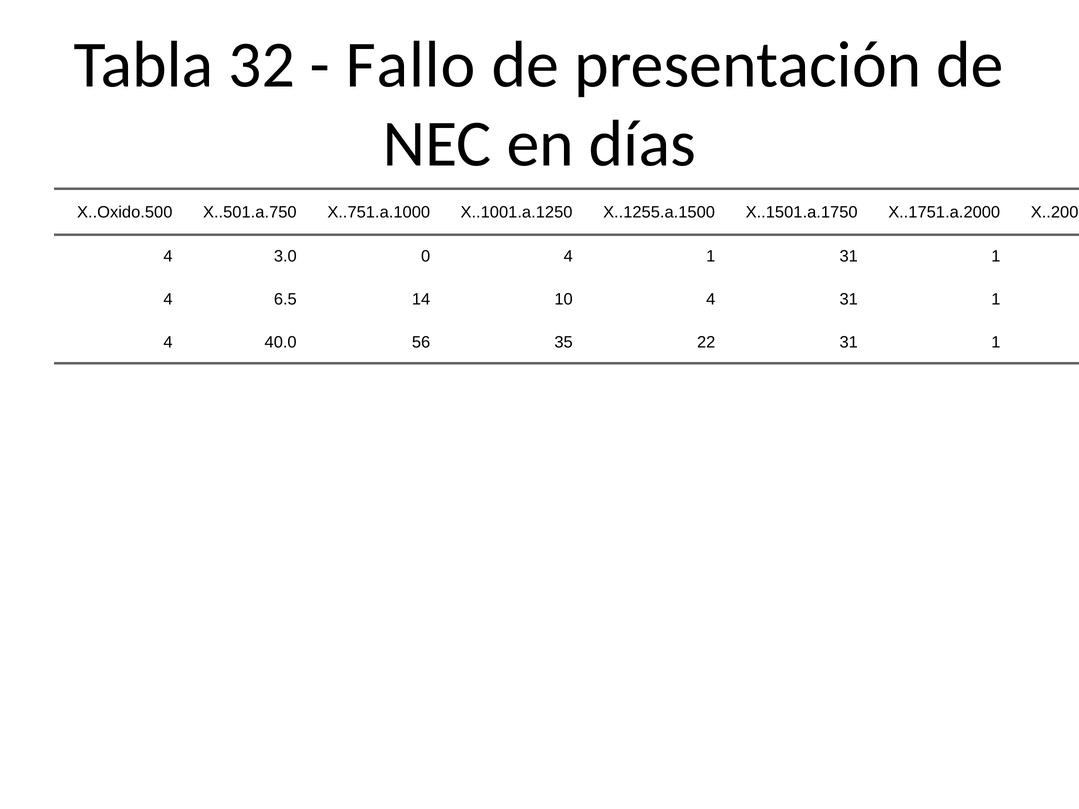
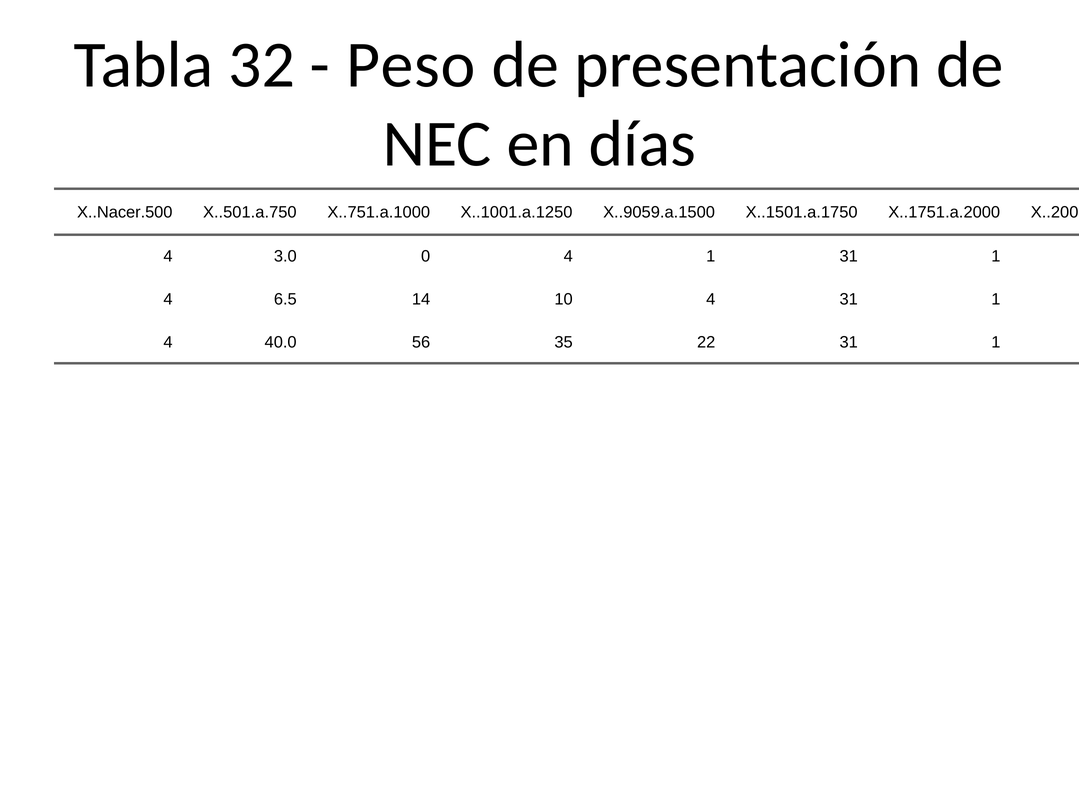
Fallo: Fallo -> Peso (411, 65)
X..Oxido.500: X..Oxido.500 -> X..Nacer.500 (125, 212)
X..1255.a.1500: X..1255.a.1500 -> X..9059.a.1500 (659, 212)
